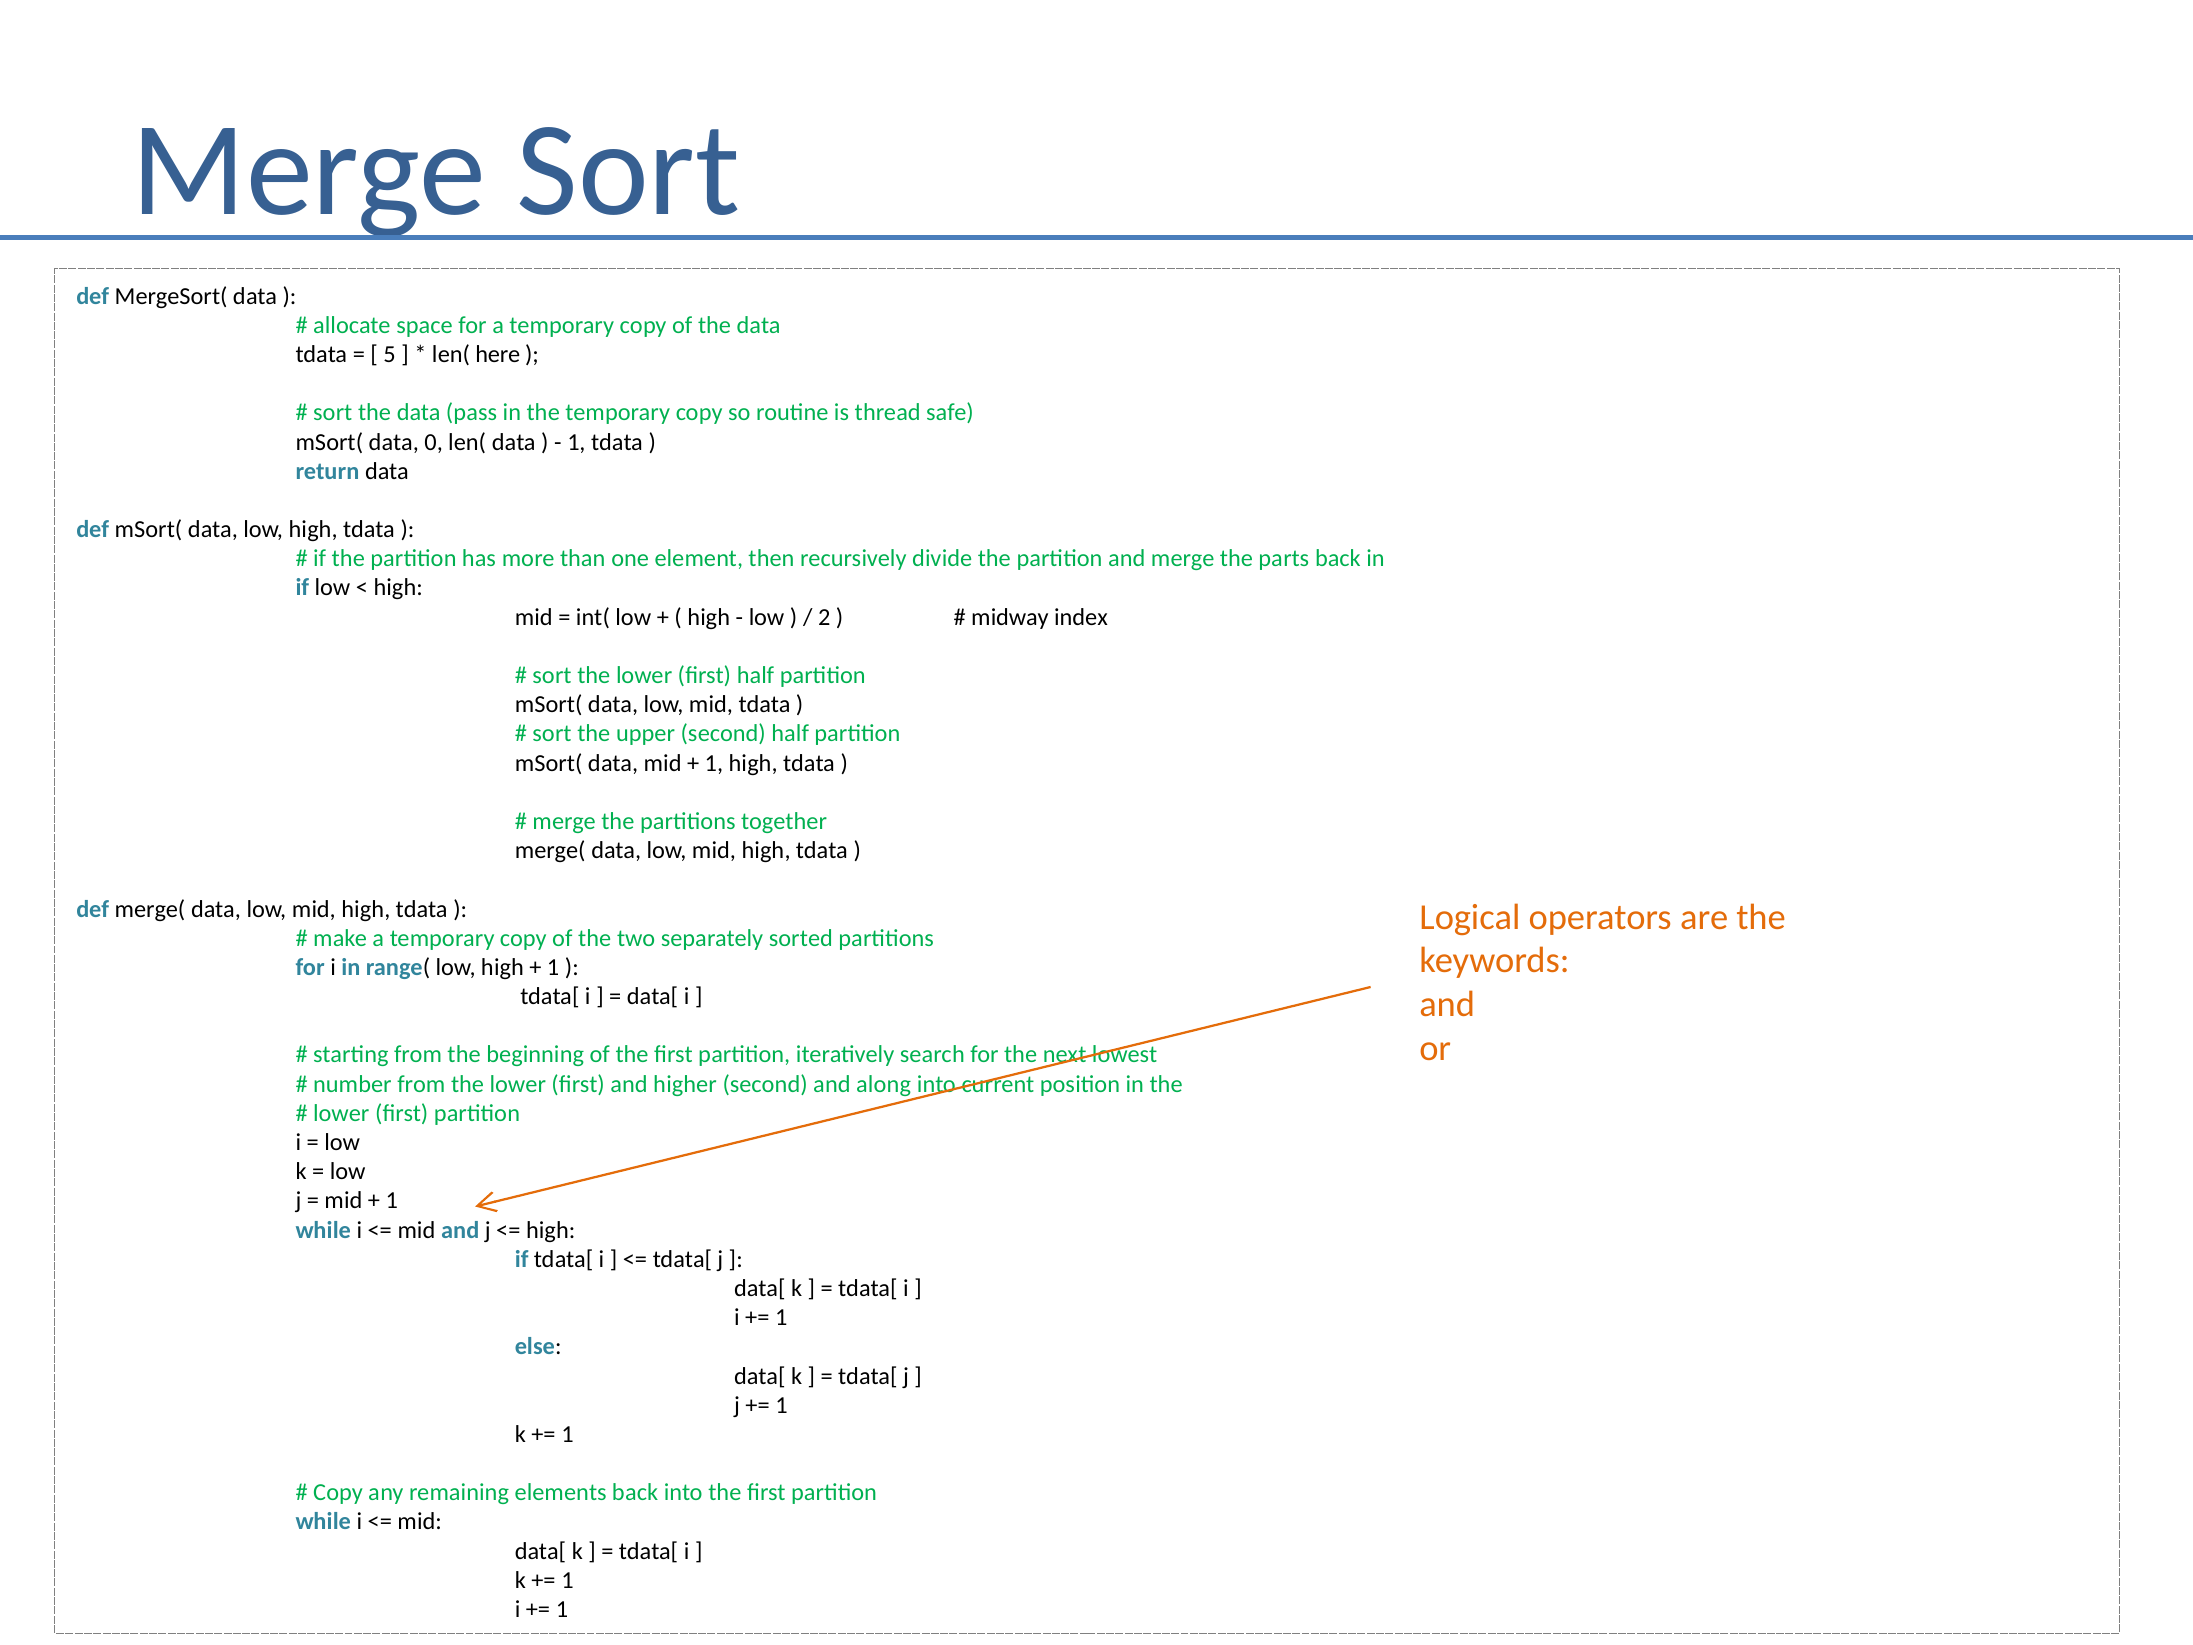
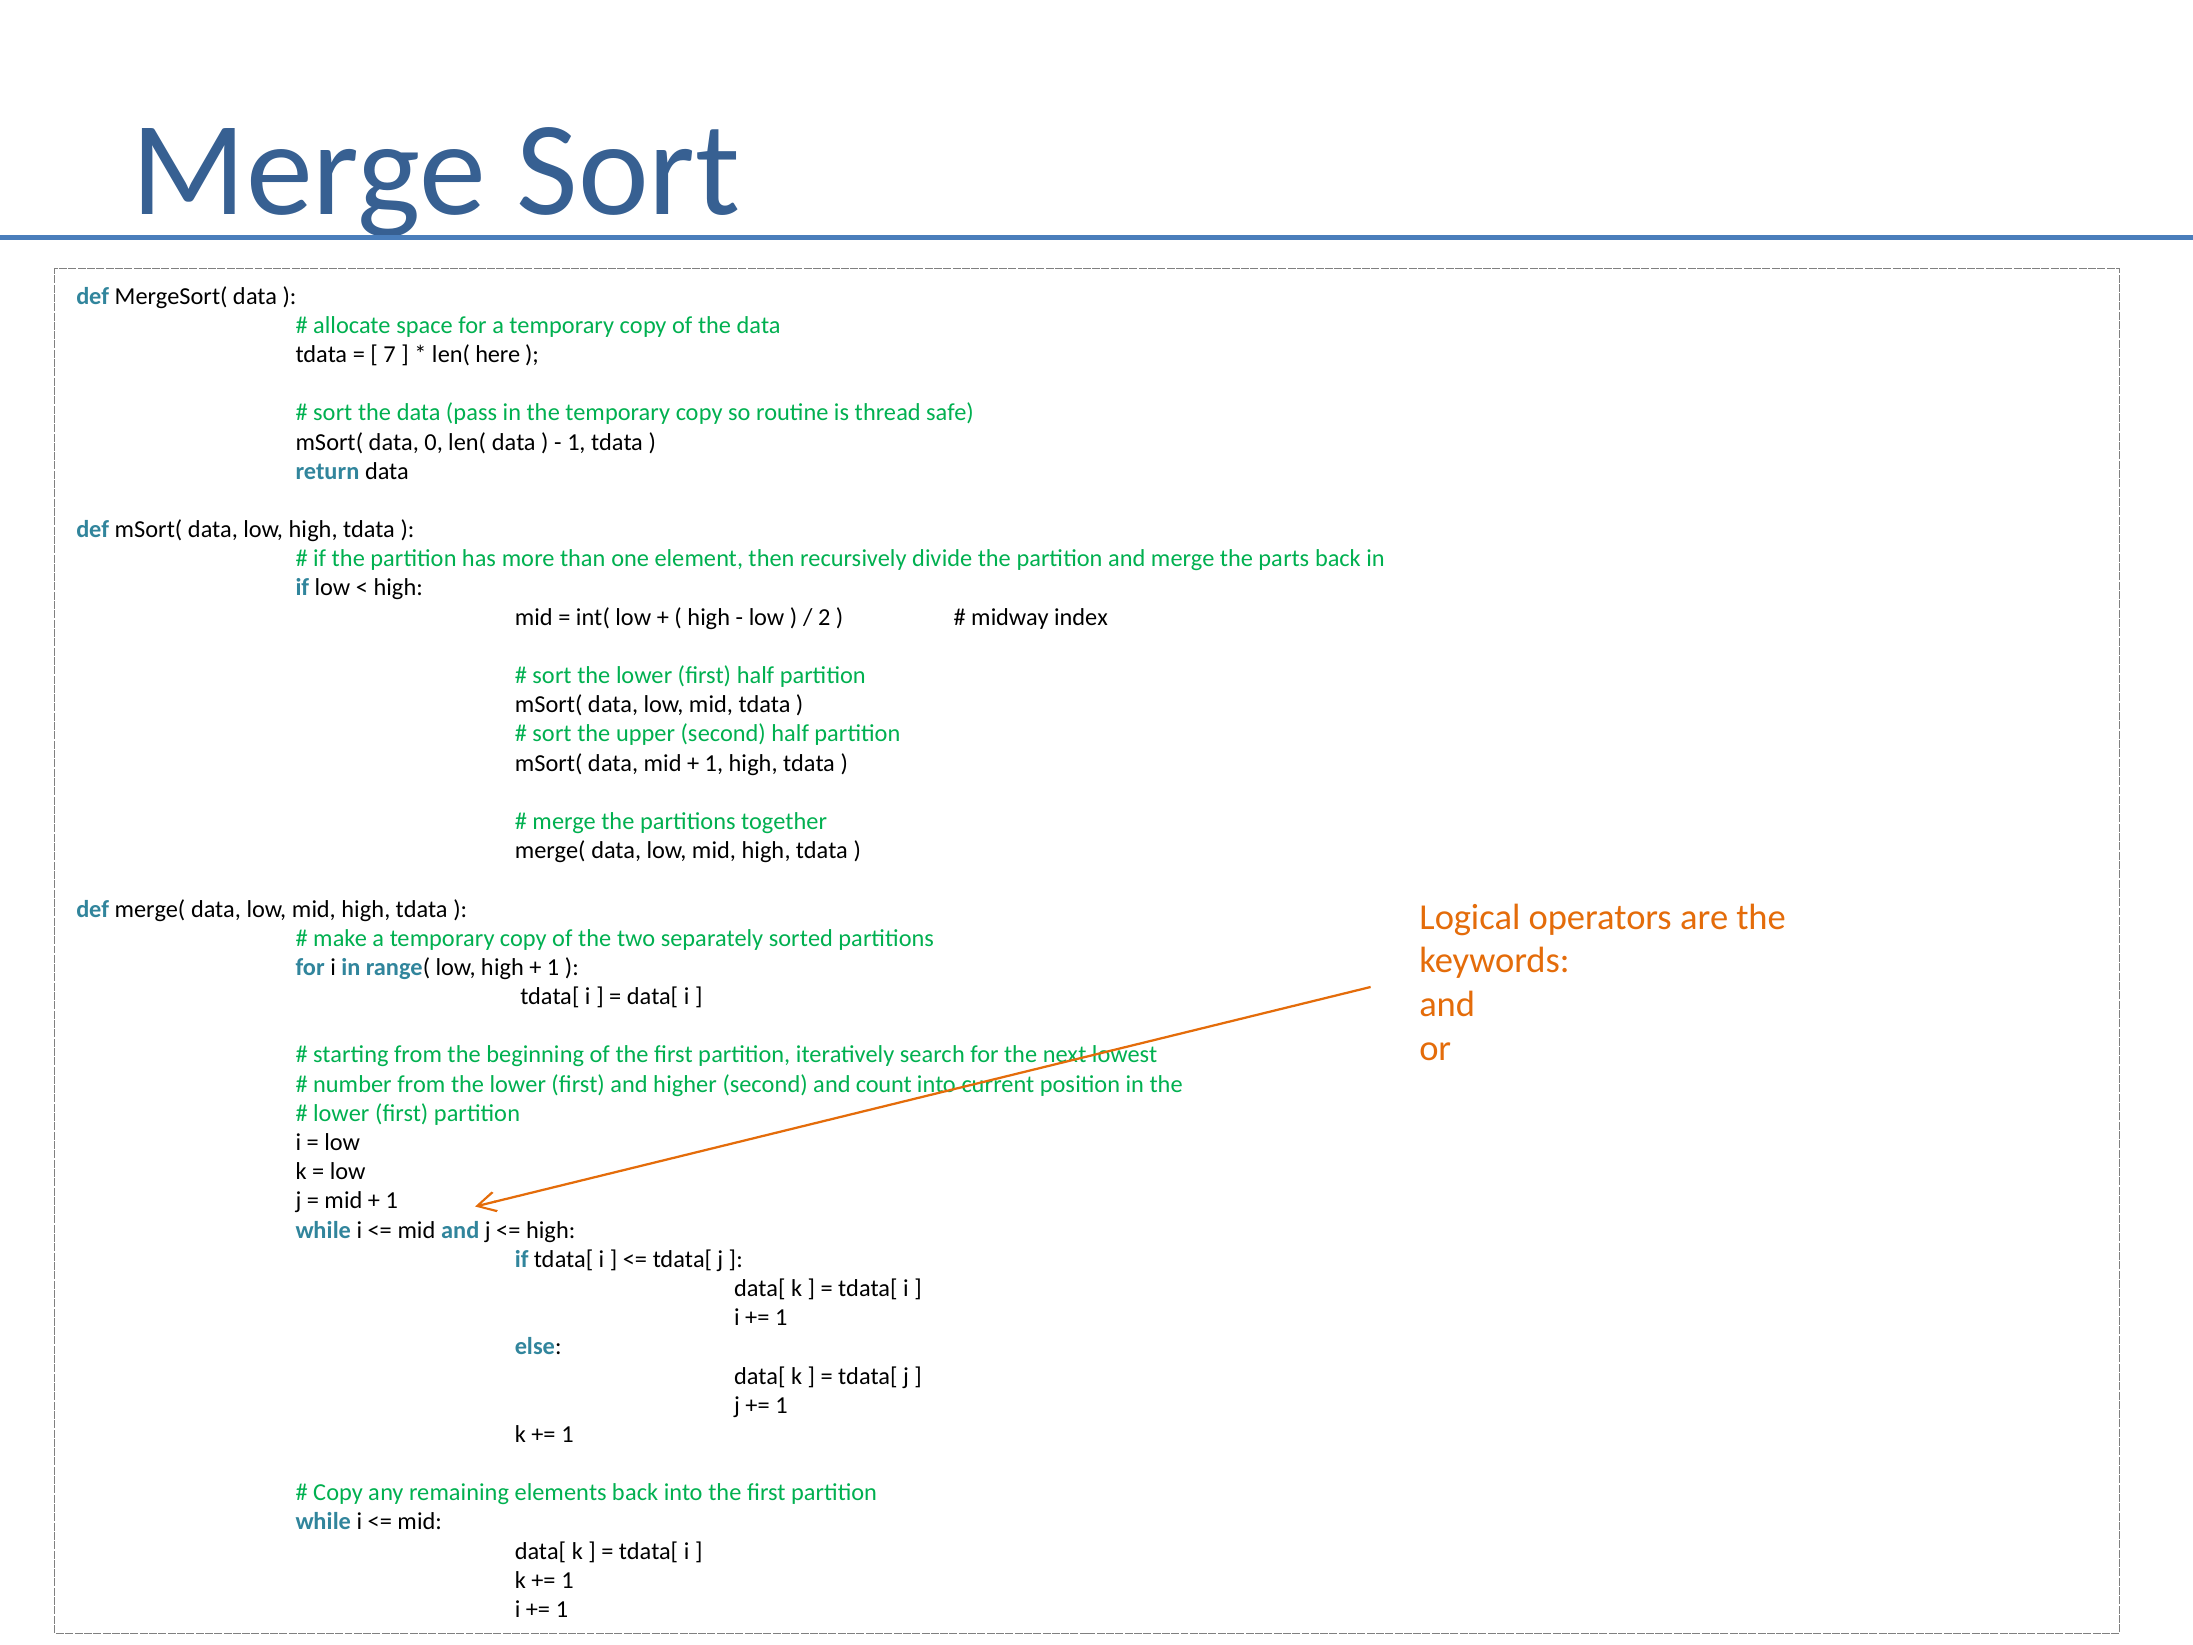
5: 5 -> 7 (390, 354)
along: along -> count (884, 1084)
